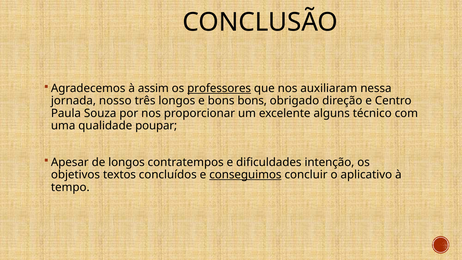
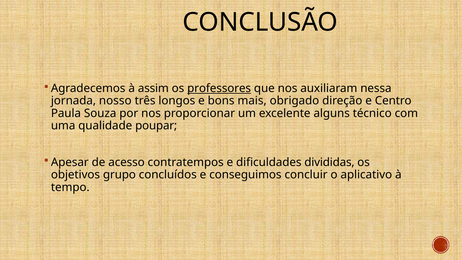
bons bons: bons -> mais (252, 101)
de longos: longos -> acesso (127, 162)
intenção: intenção -> divididas (329, 162)
textos: textos -> grupo (119, 175)
conseguimos underline: present -> none (245, 175)
